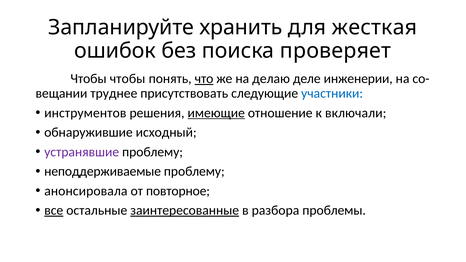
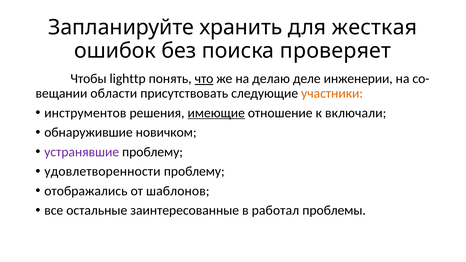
Чтобы чтобы: чтобы -> lighttp (128, 79)
труднее: труднее -> области (114, 93)
участники colour: blue -> orange (332, 93)
исходный: исходный -> новичком (166, 132)
неподдерживаемые: неподдерживаемые -> удовлетворенности (102, 171)
анонсировала: анонсировала -> отображались (86, 191)
повторное: повторное -> шаблонов (178, 191)
все underline: present -> none (54, 210)
заинтересованные underline: present -> none (185, 210)
разбора: разбора -> работал (275, 210)
